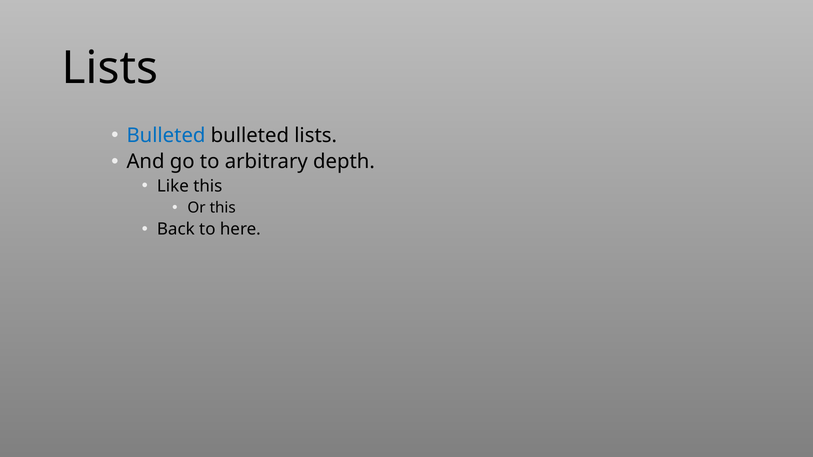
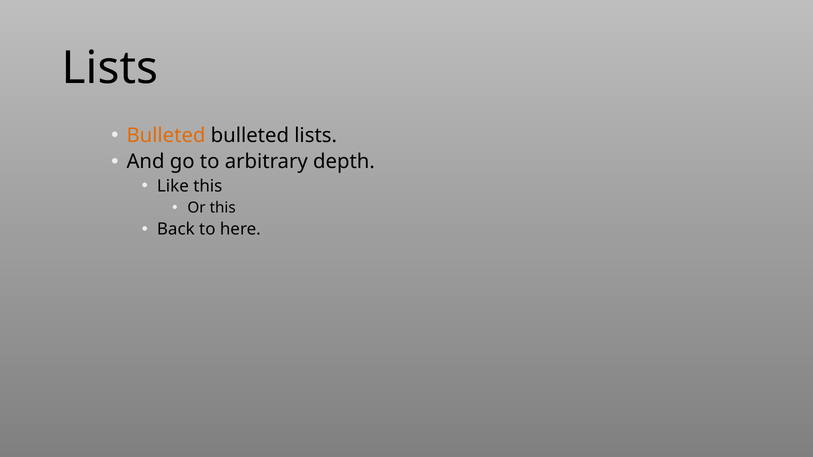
Bulleted colour: blue -> orange (166, 136)
